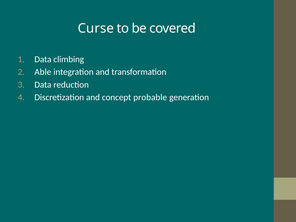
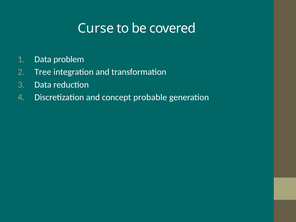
climbing: climbing -> problem (69, 59)
Able: Able -> Tree (43, 72)
